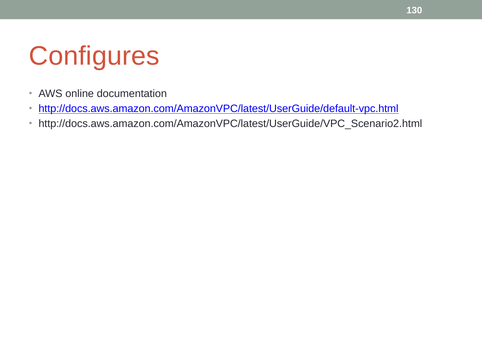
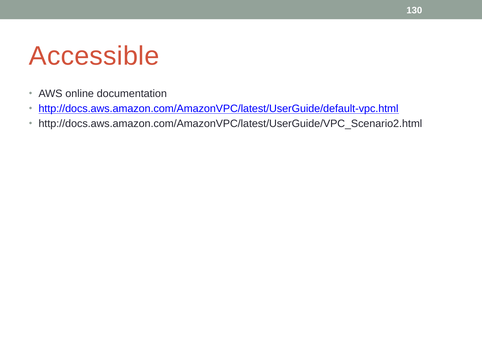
Configures: Configures -> Accessible (94, 56)
